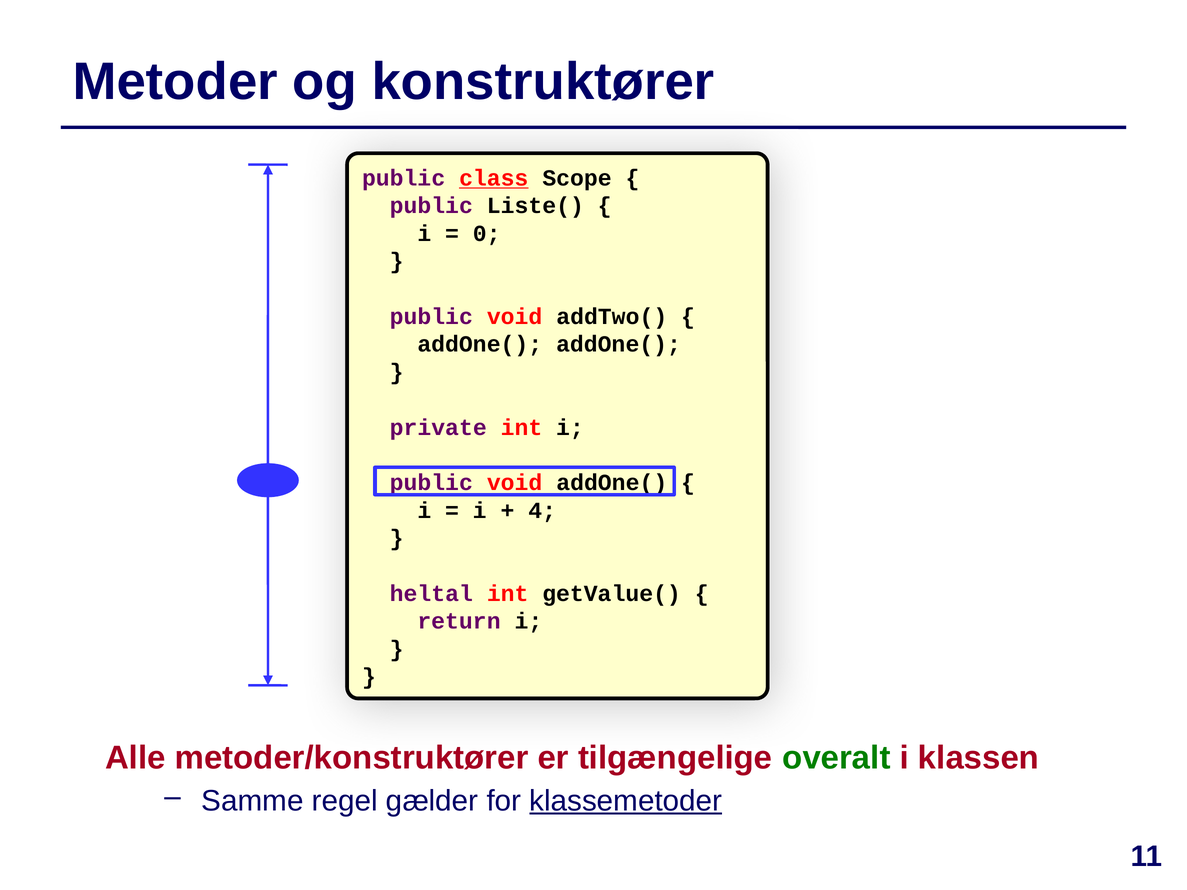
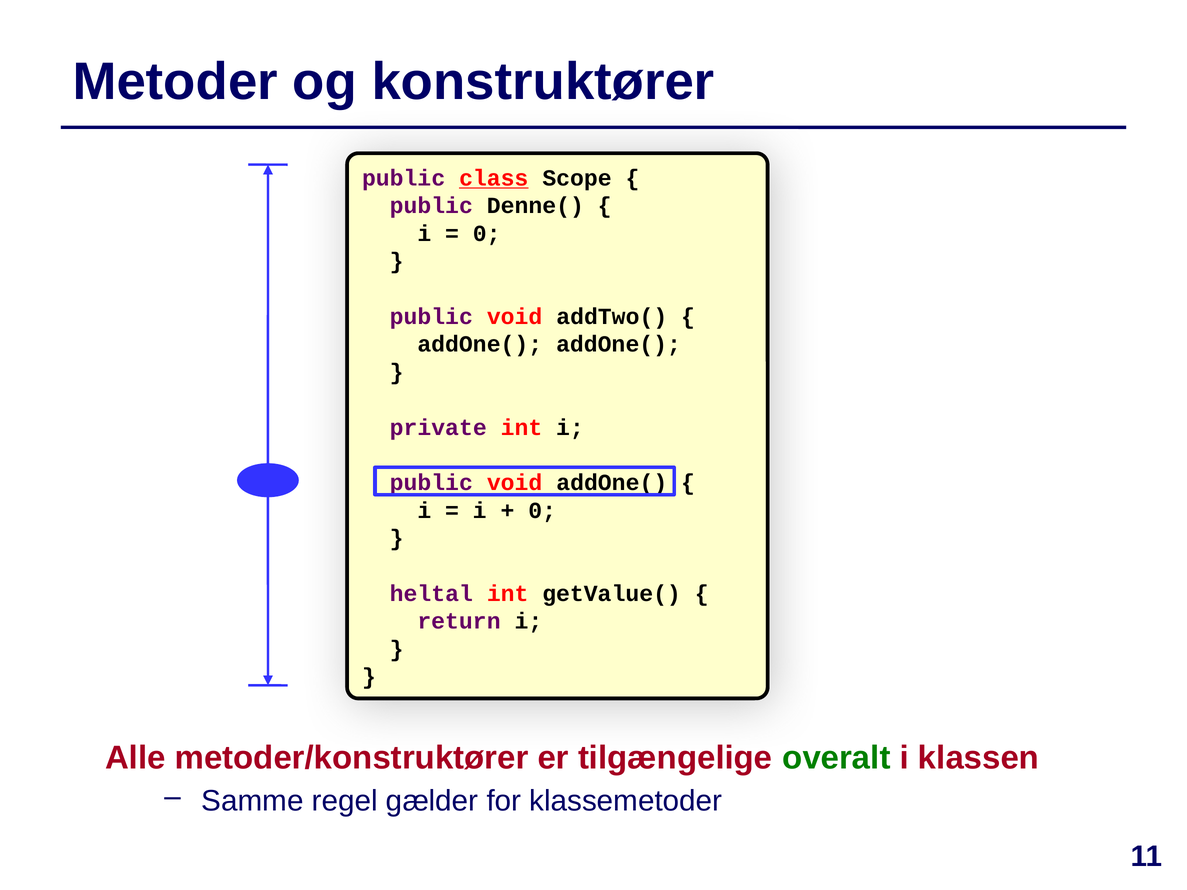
Liste(: Liste( -> Denne( (535, 206)
4: 4 -> 0 (542, 511)
klassemetoder underline: present -> none (626, 801)
